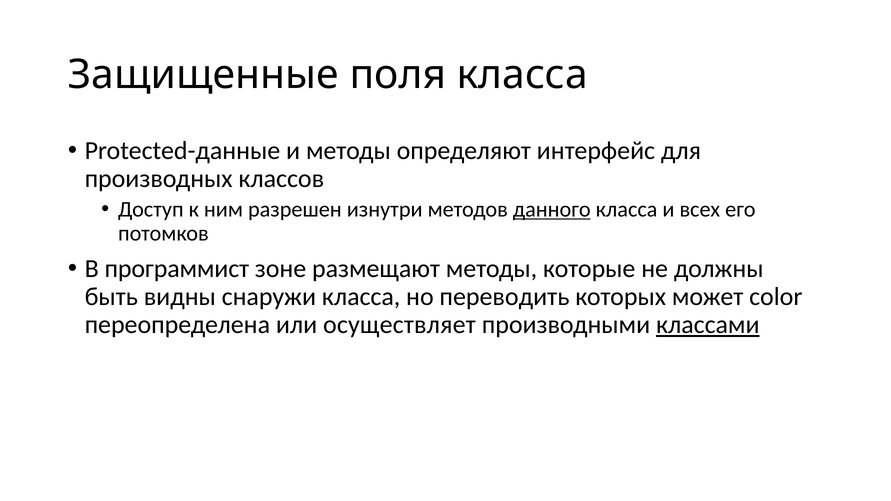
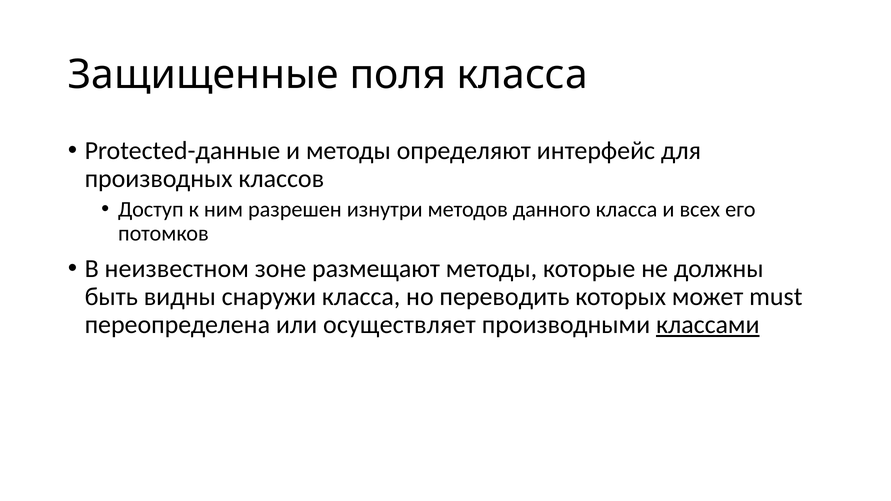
данного underline: present -> none (552, 209)
программист: программист -> неизвестном (177, 269)
color: color -> must (776, 297)
